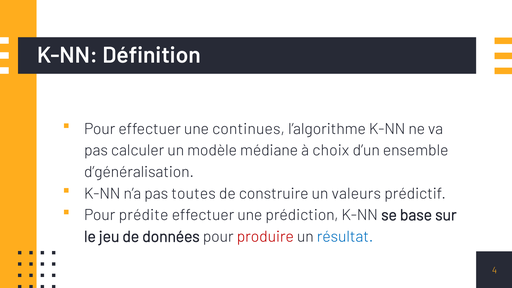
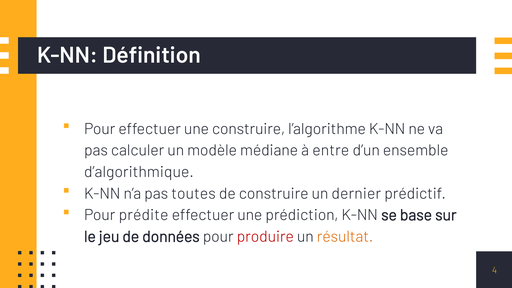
une continues: continues -> construire (249, 129)
choix: choix -> entre (331, 150)
d’généralisation: d’généralisation -> d’algorithmique (139, 172)
valeurs: valeurs -> dernier (356, 194)
résultat colour: blue -> orange (345, 237)
